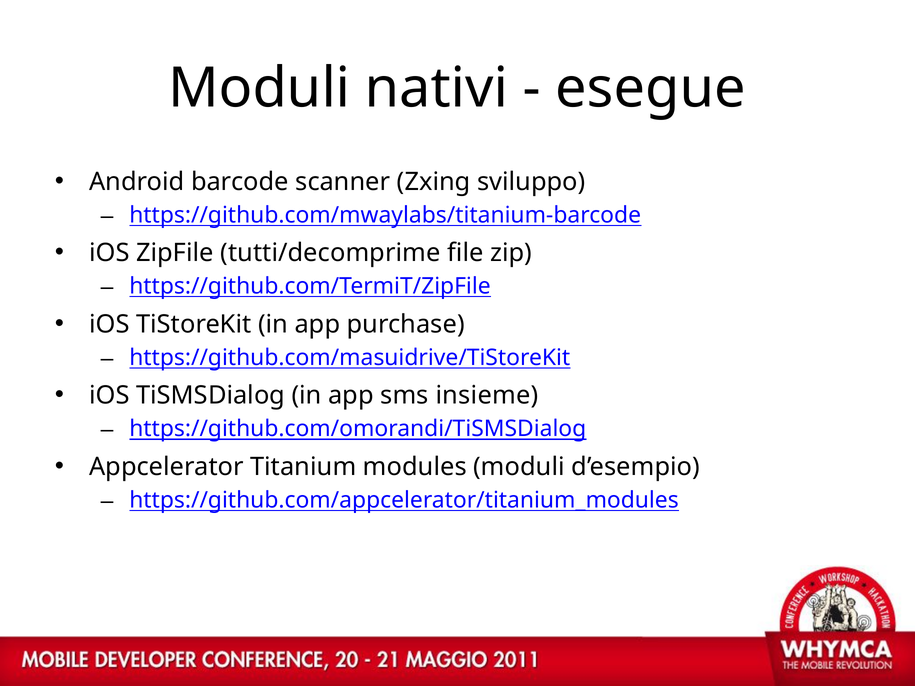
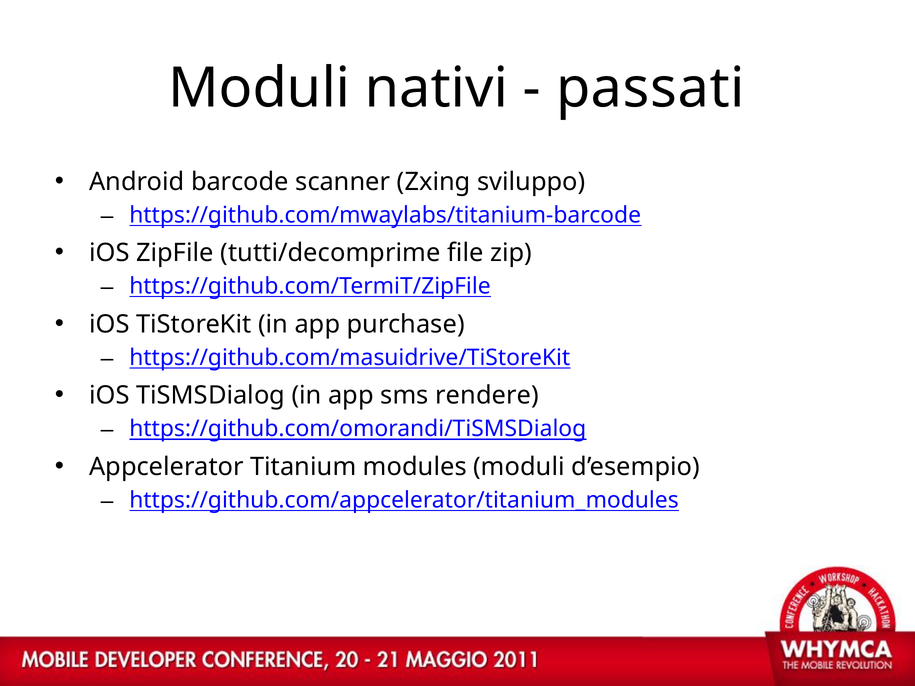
esegue: esegue -> passati (650, 89)
insieme: insieme -> rendere (487, 396)
